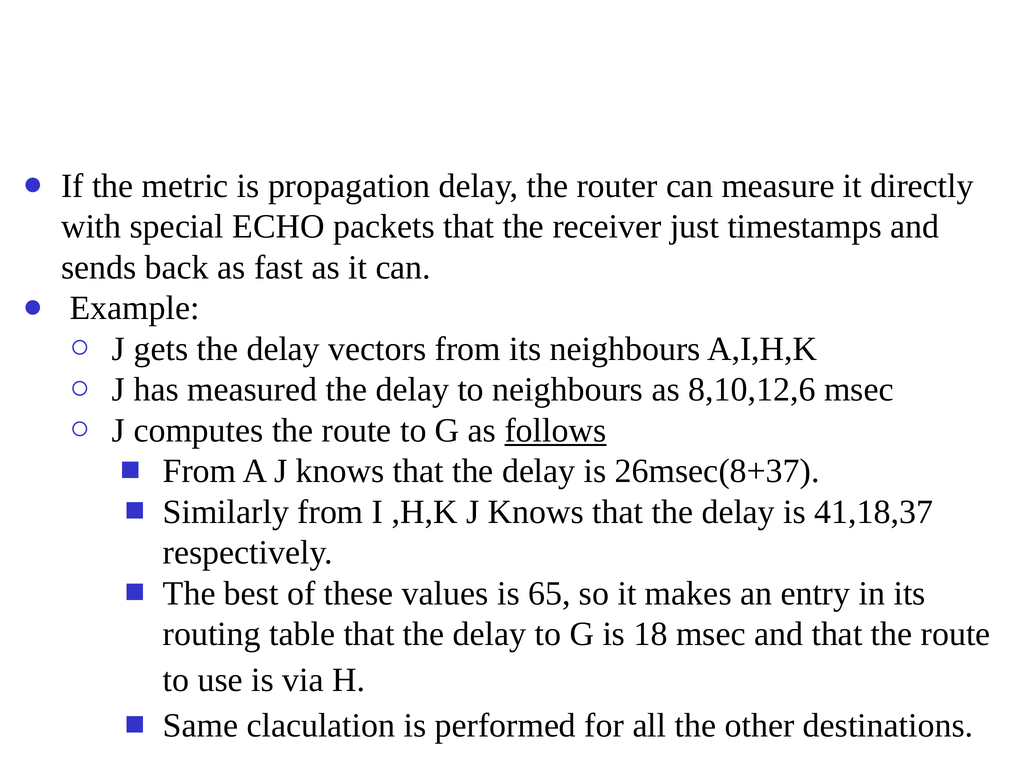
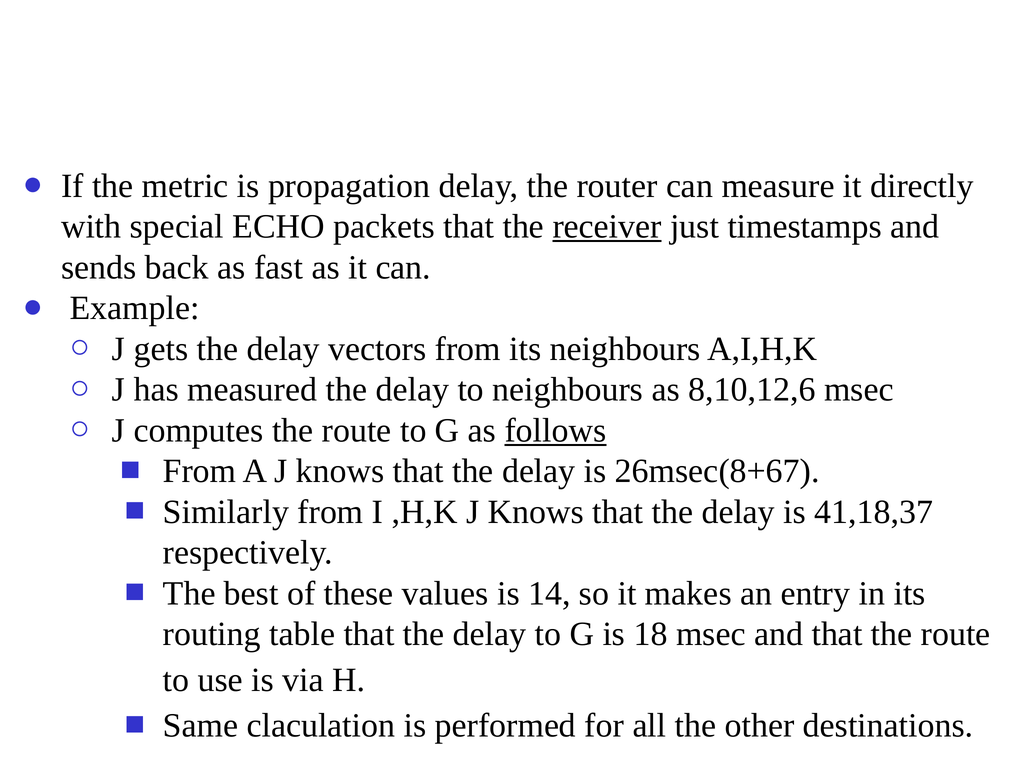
receiver underline: none -> present (607, 226)
26msec(8+37: 26msec(8+37 -> 26msec(8+67 (717, 471)
65: 65 -> 14 (549, 593)
